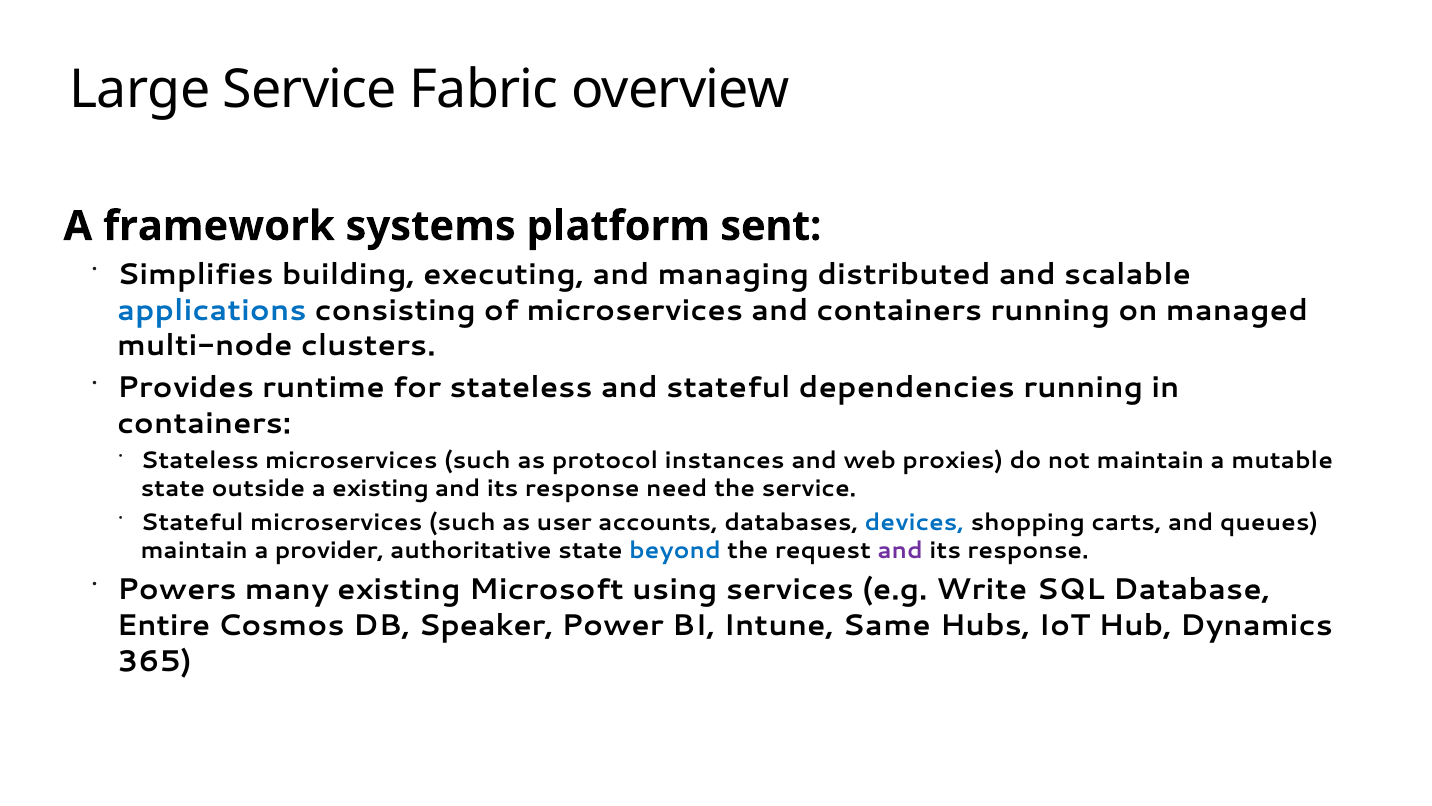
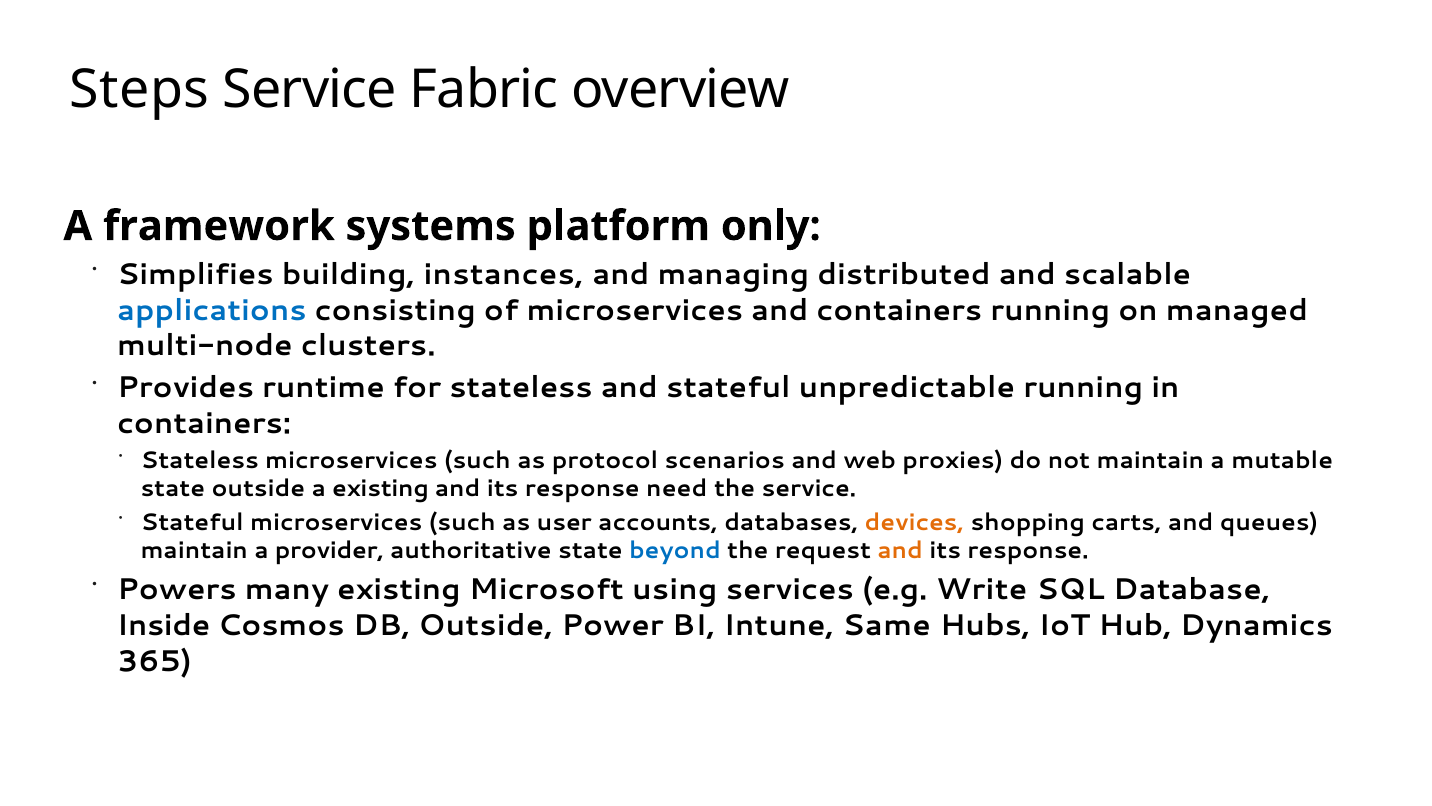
Large: Large -> Steps (139, 90)
sent: sent -> only (771, 226)
executing: executing -> instances (504, 274)
dependencies: dependencies -> unpredictable (907, 388)
instances: instances -> scenarios (725, 460)
devices colour: blue -> orange (914, 522)
and colour: purple -> orange (900, 551)
Entire: Entire -> Inside (163, 625)
DB Speaker: Speaker -> Outside (486, 625)
